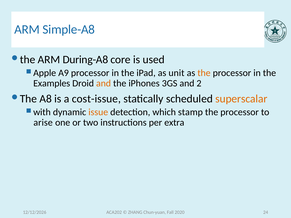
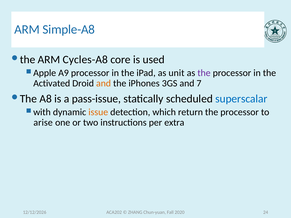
During-A8: During-A8 -> Cycles-A8 (85, 60)
the colour: orange -> purple (204, 73)
Examples: Examples -> Activated (52, 83)
2: 2 -> 7 (199, 83)
cost-issue: cost-issue -> pass-issue (96, 99)
superscalar colour: orange -> blue (241, 99)
stamp: stamp -> return (190, 112)
